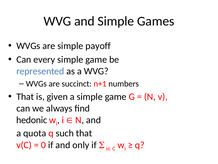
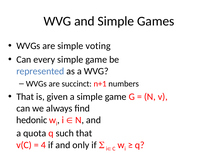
payoff: payoff -> voting (98, 46)
0: 0 -> 4 (43, 145)
